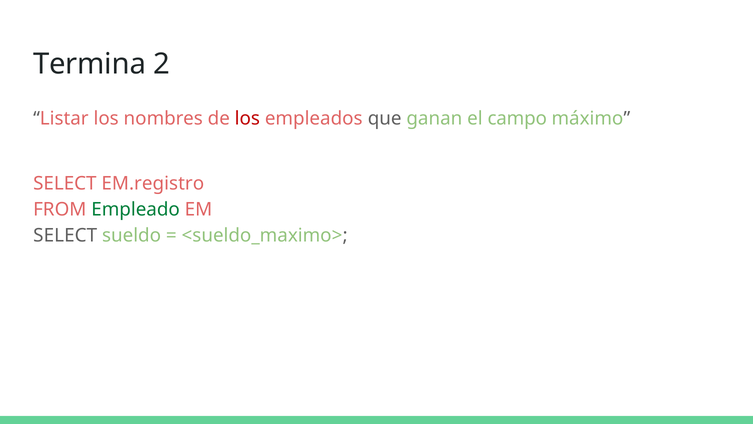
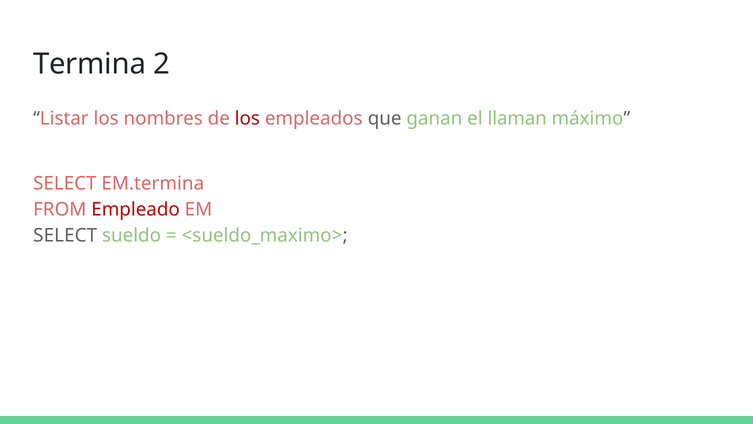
campo: campo -> llaman (517, 118)
EM.registro: EM.registro -> EM.termina (153, 183)
Empleado colour: green -> red (136, 209)
